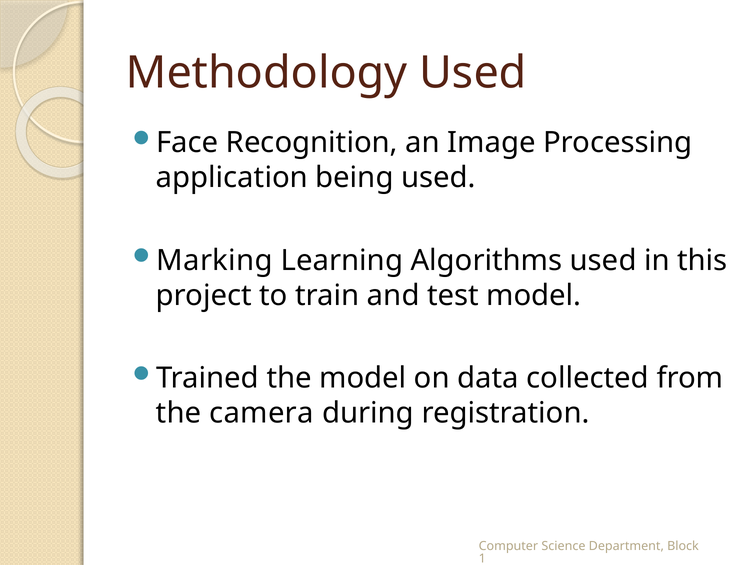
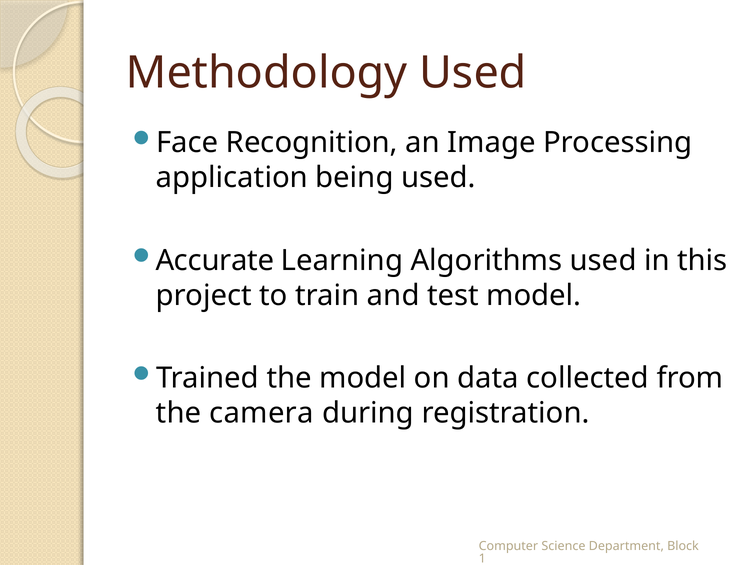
Marking: Marking -> Accurate (215, 261)
